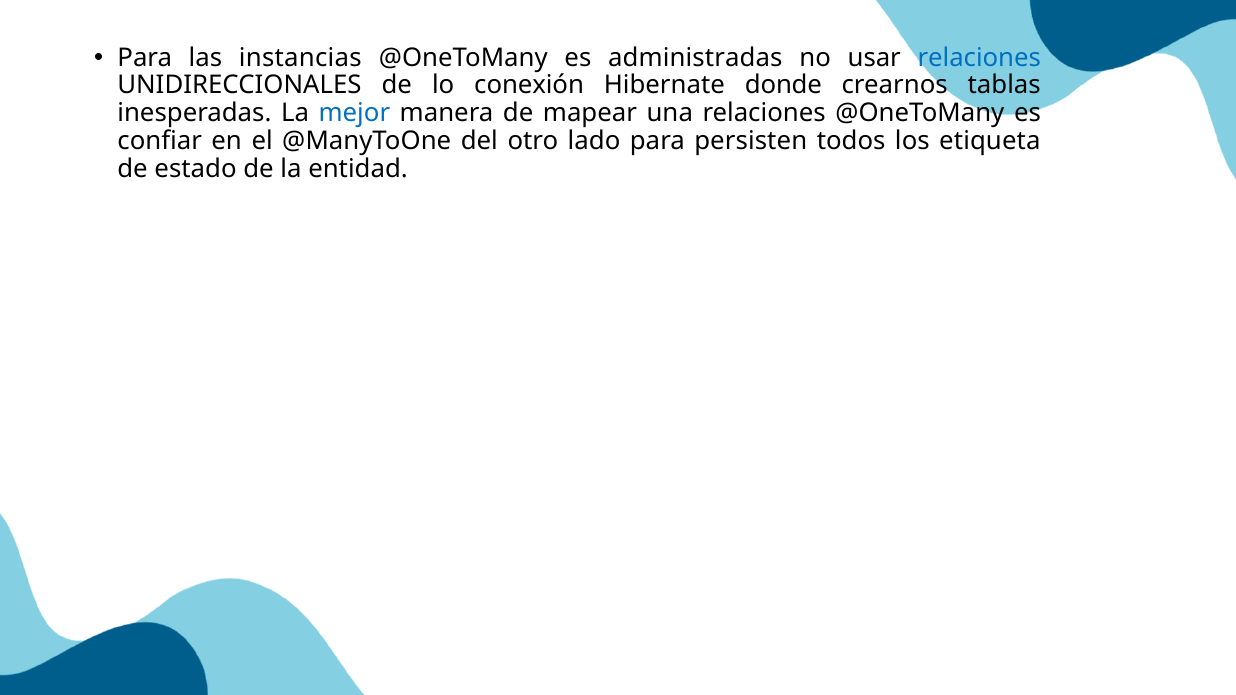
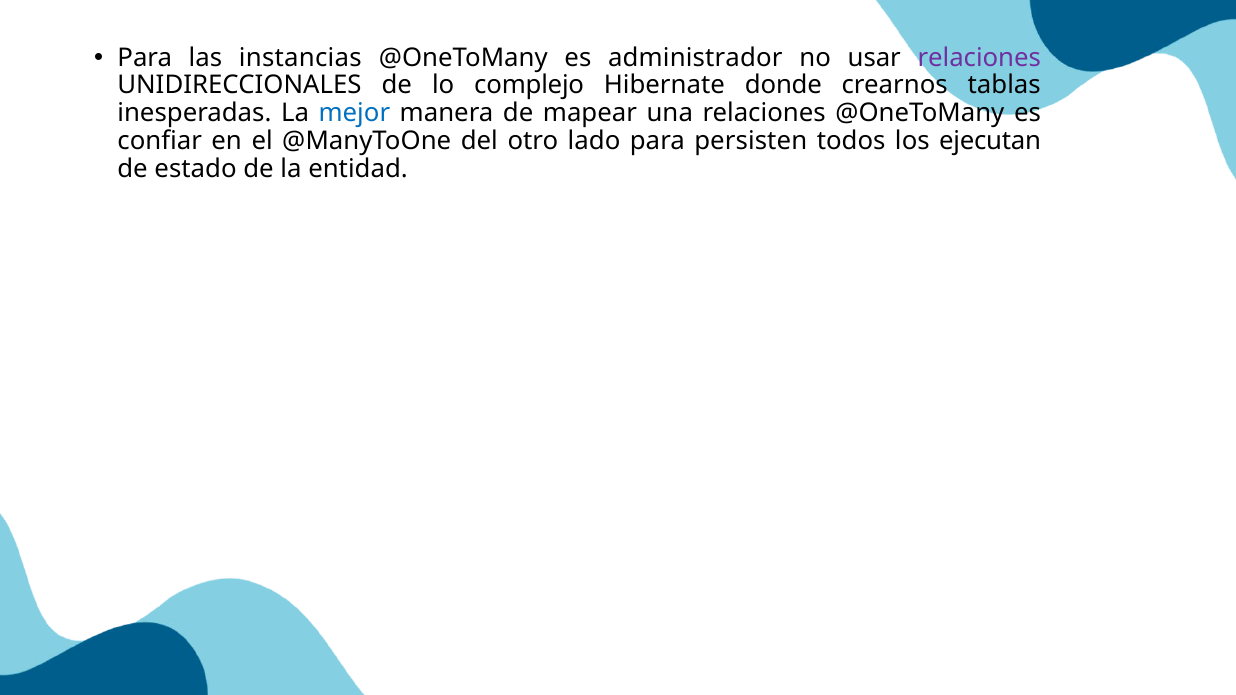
administradas: administradas -> administrador (695, 58)
relaciones colour: blue -> purple (979, 58)
conexión: conexión -> complejo (529, 85)
etiqueta: etiqueta -> ejecutan (990, 141)
